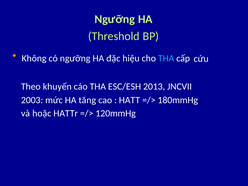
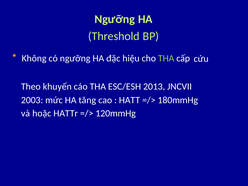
THA colour: light blue -> light green (166, 58)
